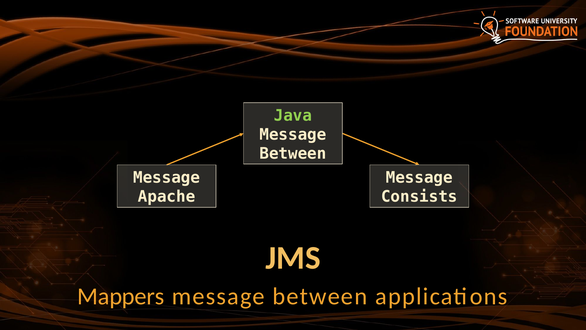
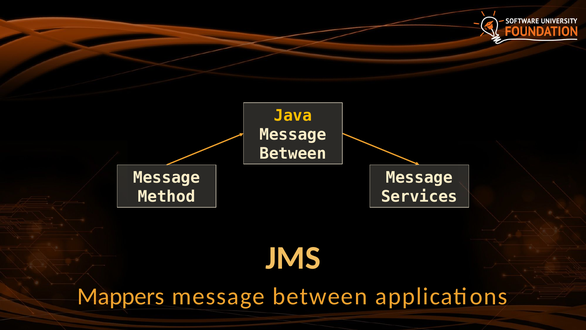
Java colour: light green -> yellow (293, 115)
Apache: Apache -> Method (167, 197)
Consists: Consists -> Services (419, 197)
